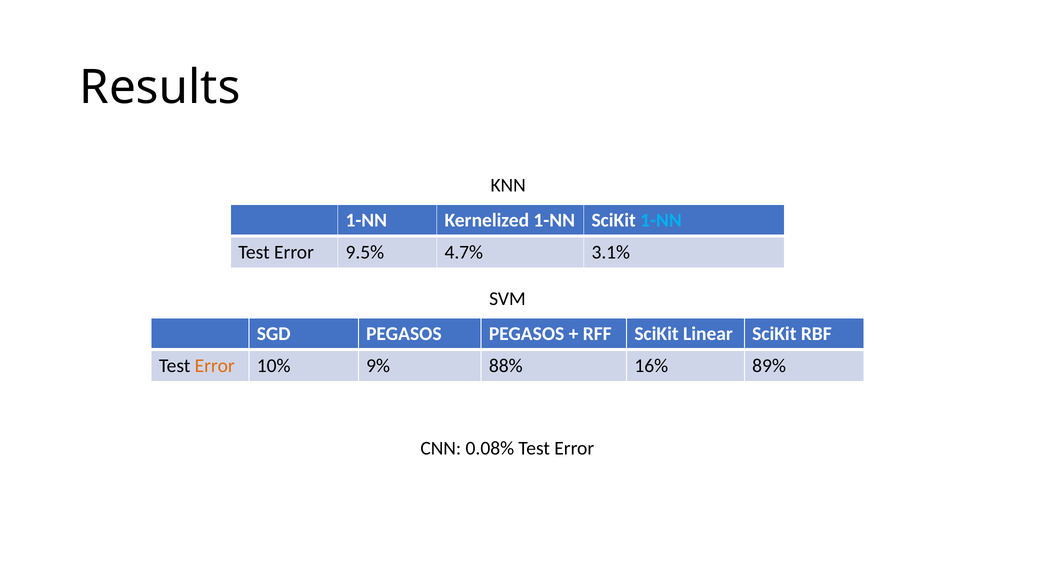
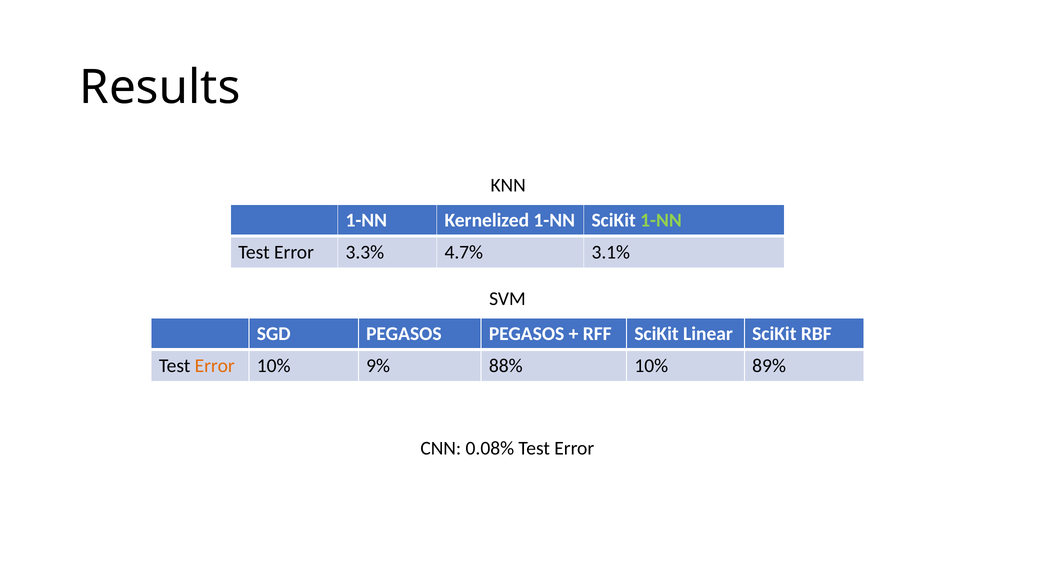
1-NN colour: light blue -> light green (661, 221)
9.5%: 9.5% -> 3.3% (365, 252)
88% 16%: 16% -> 10% (651, 366)
